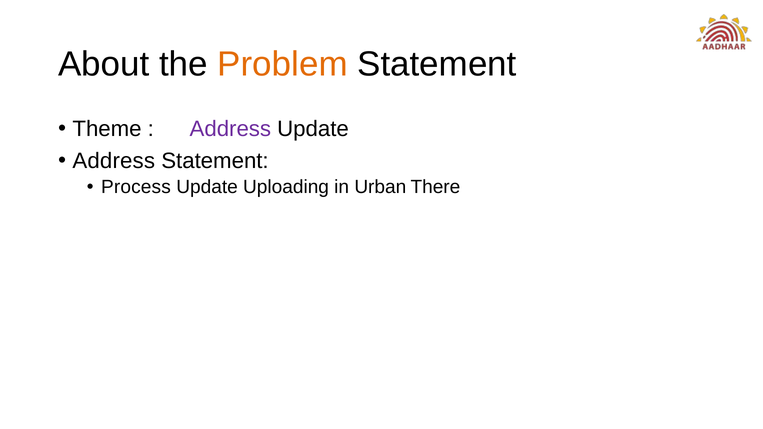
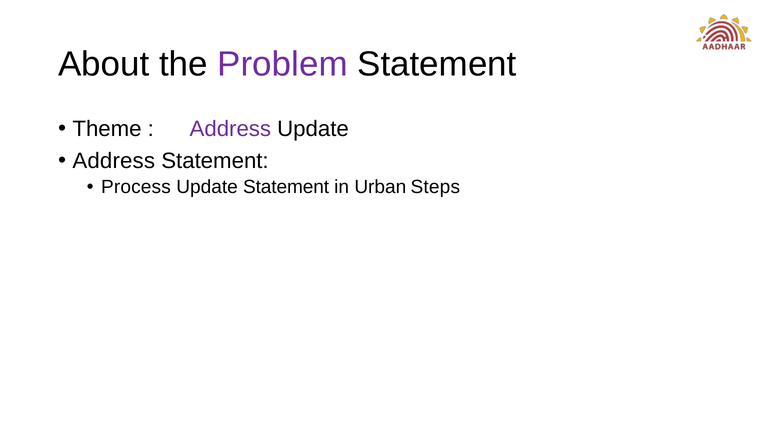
Problem colour: orange -> purple (283, 64)
Update Uploading: Uploading -> Statement (286, 187)
There: There -> Steps (435, 187)
